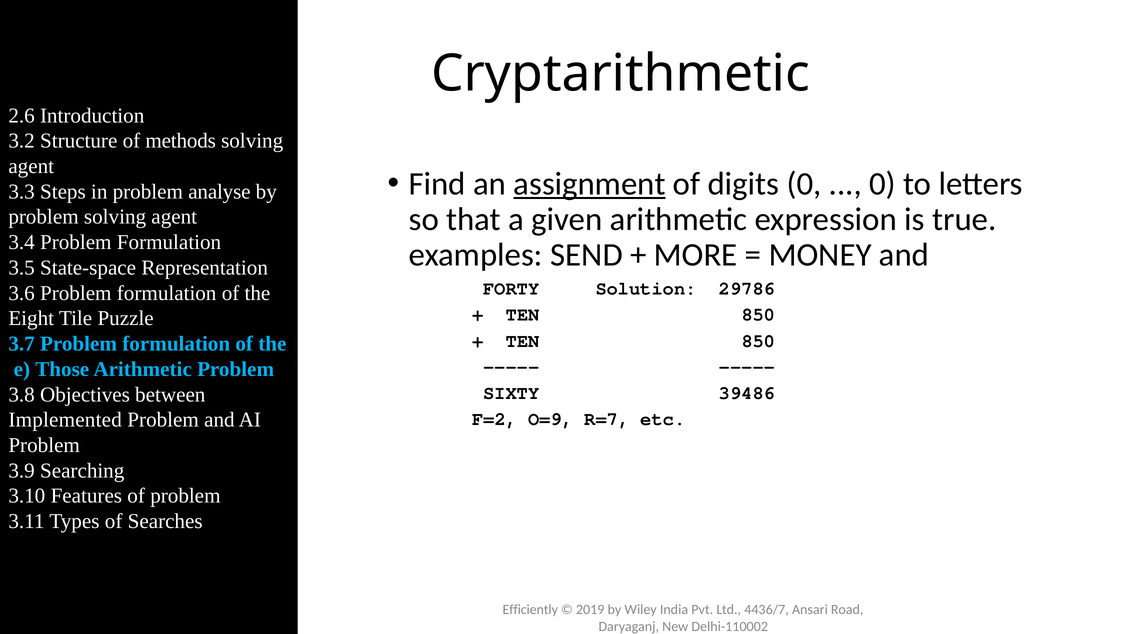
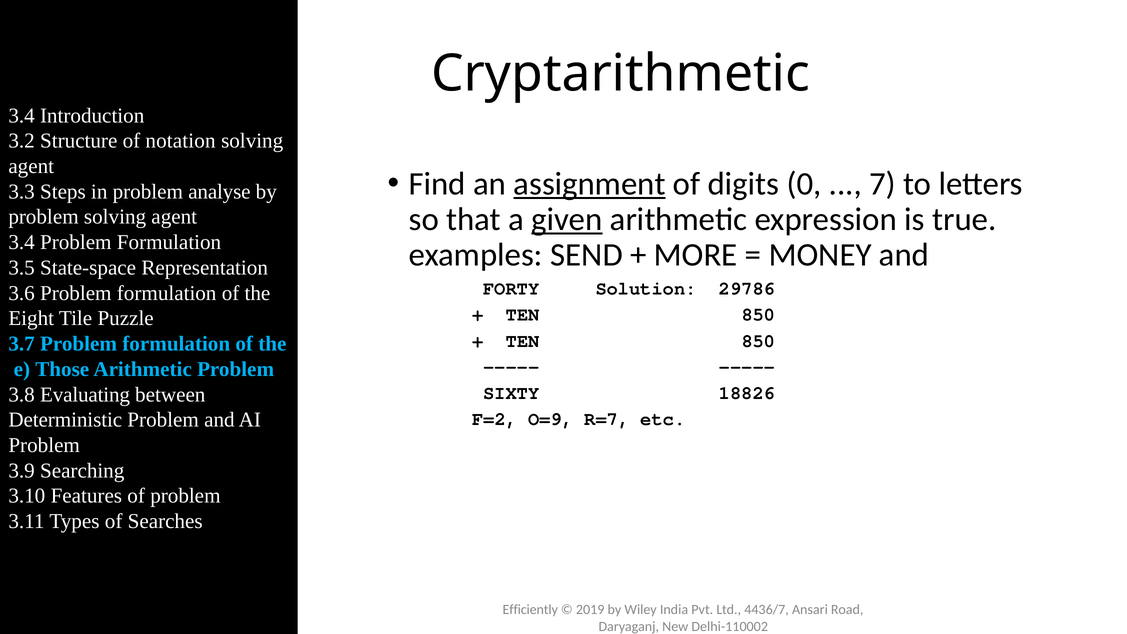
2.6: 2.6 -> 3.4 (22, 116)
methods: methods -> notation (181, 141)
0: 0 -> 7 (882, 184)
given underline: none -> present (567, 219)
Objectives: Objectives -> Evaluating (85, 394)
39486: 39486 -> 18826 (747, 393)
Implemented: Implemented -> Deterministic (65, 420)
